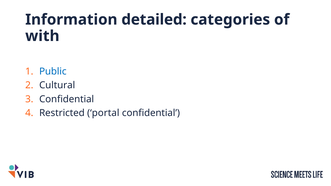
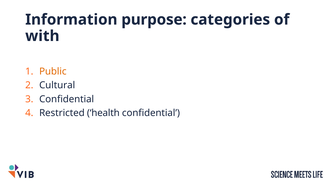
detailed: detailed -> purpose (154, 20)
Public colour: blue -> orange (53, 71)
portal: portal -> health (103, 113)
